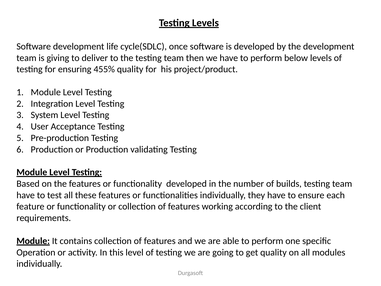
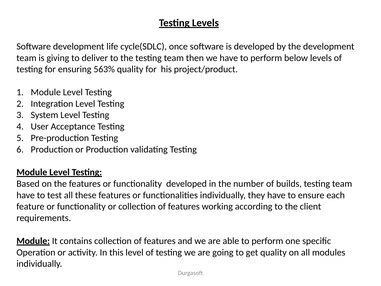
455%: 455% -> 563% (104, 69)
